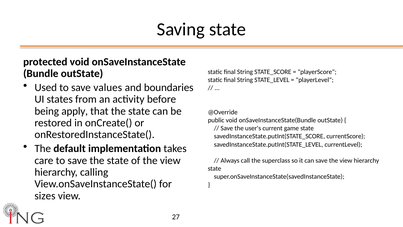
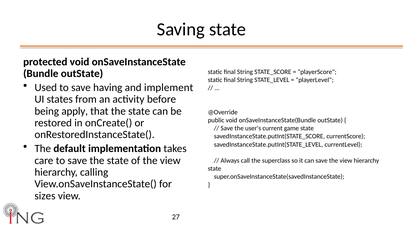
values: values -> having (108, 87)
boundaries: boundaries -> implement (169, 87)
